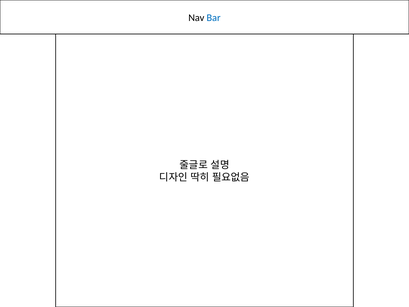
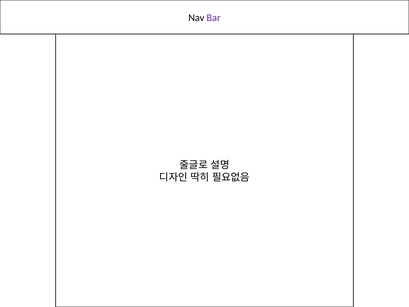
Bar colour: blue -> purple (214, 18)
